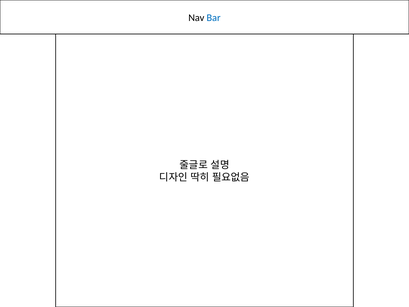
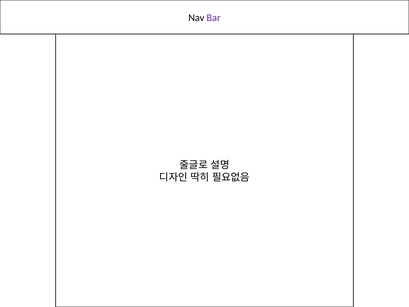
Bar colour: blue -> purple (214, 18)
